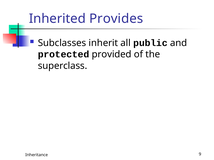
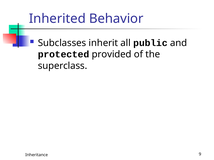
Provides: Provides -> Behavior (116, 19)
